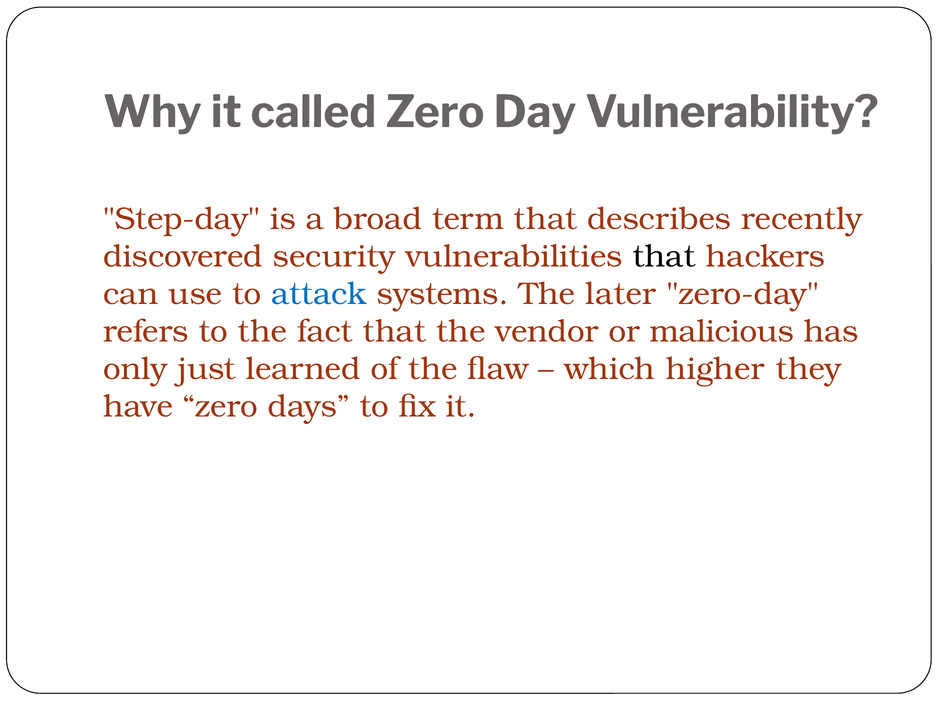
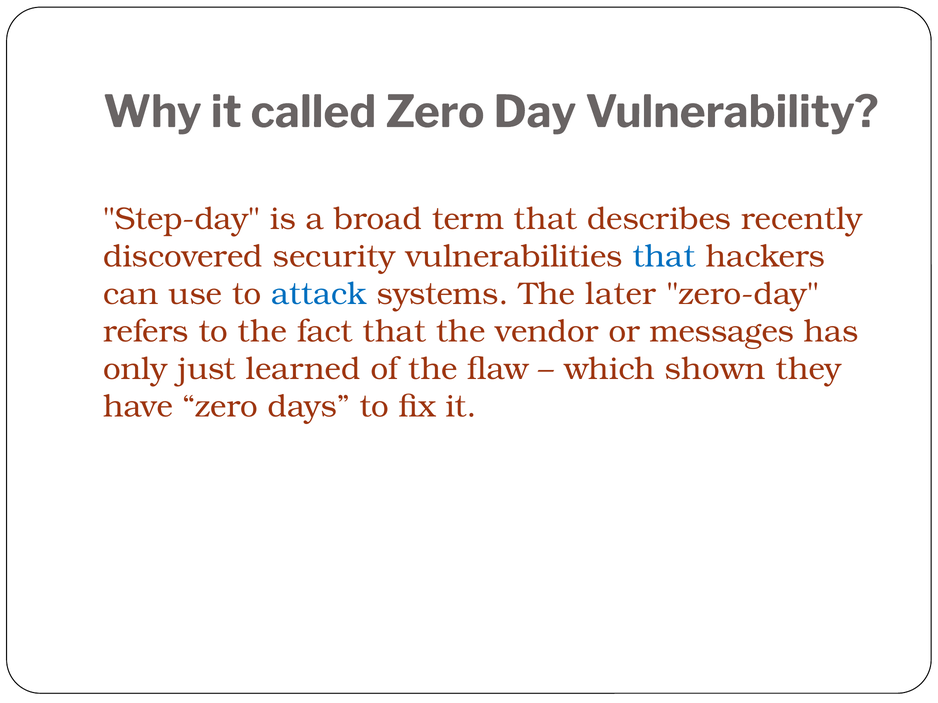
that colour: black -> blue (664, 257)
malicious: malicious -> messages (722, 332)
higher: higher -> shown (715, 369)
